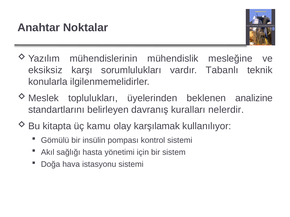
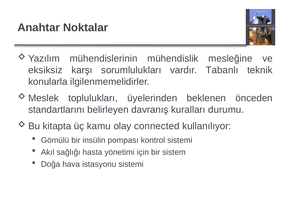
analizine: analizine -> önceden (254, 98)
nelerdir: nelerdir -> durumu (226, 110)
karşılamak: karşılamak -> connected (157, 126)
